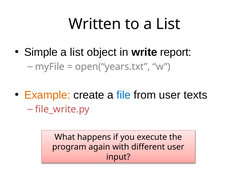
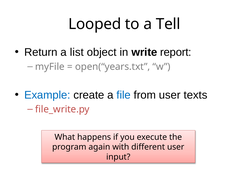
Written: Written -> Looped (95, 24)
to a List: List -> Tell (168, 24)
Simple: Simple -> Return (41, 52)
Example colour: orange -> blue (47, 95)
